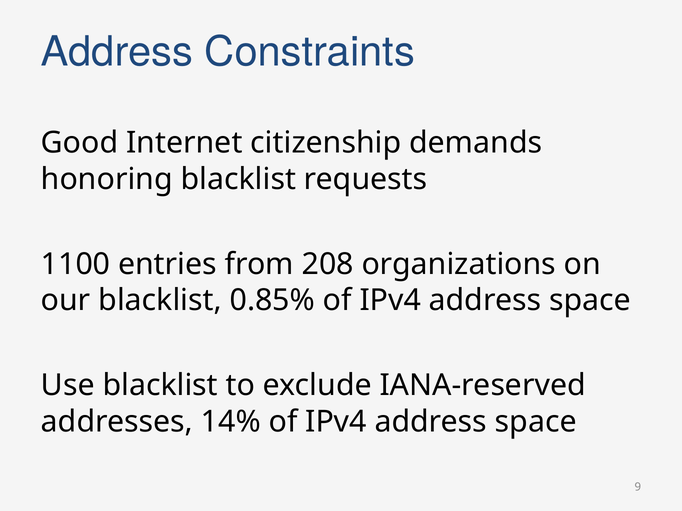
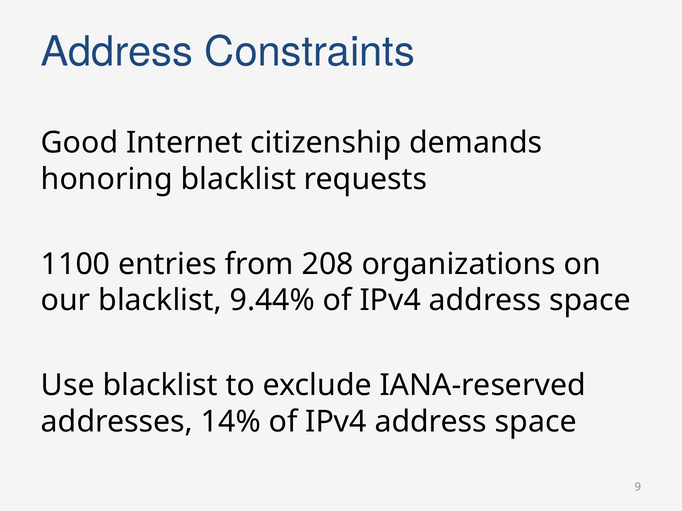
0.85%: 0.85% -> 9.44% (272, 301)
